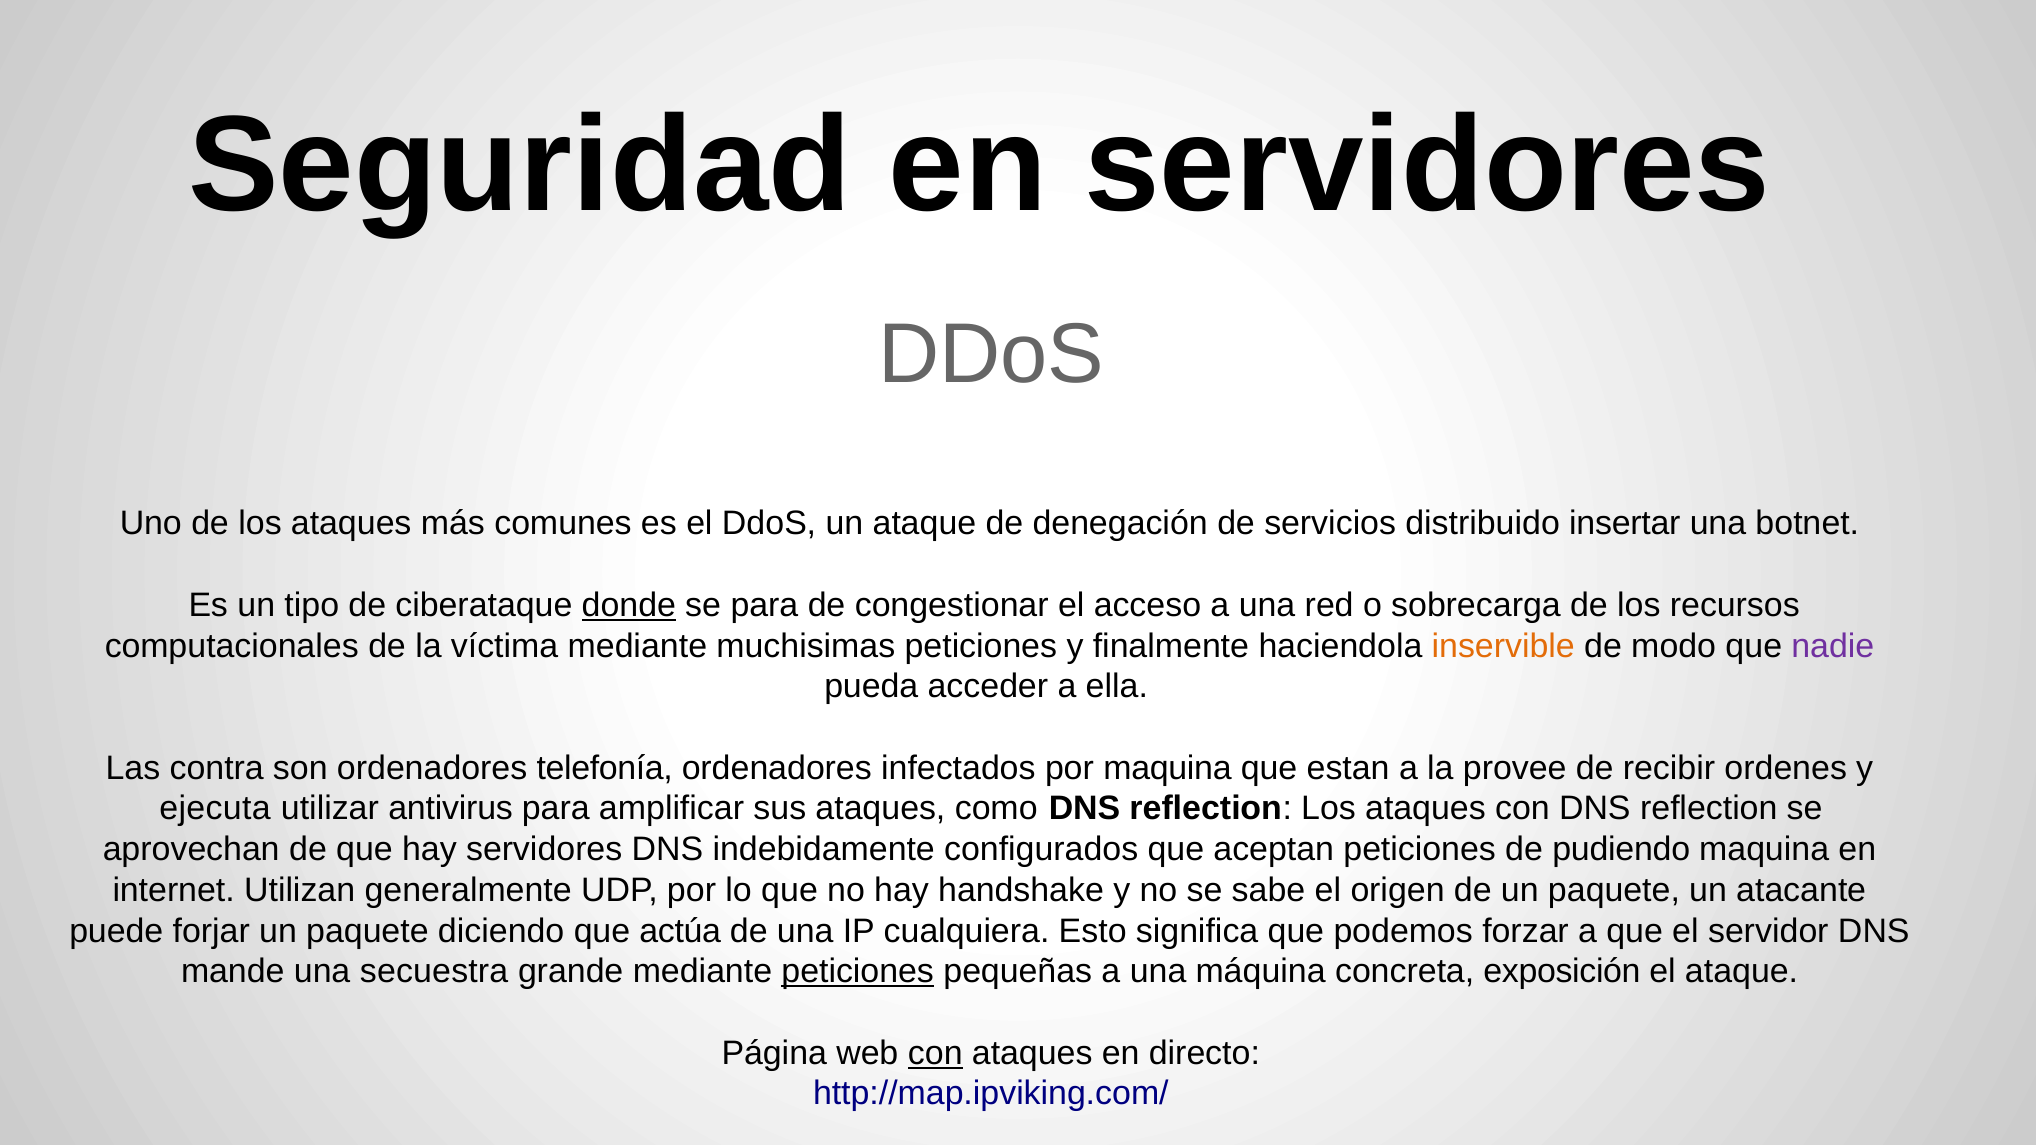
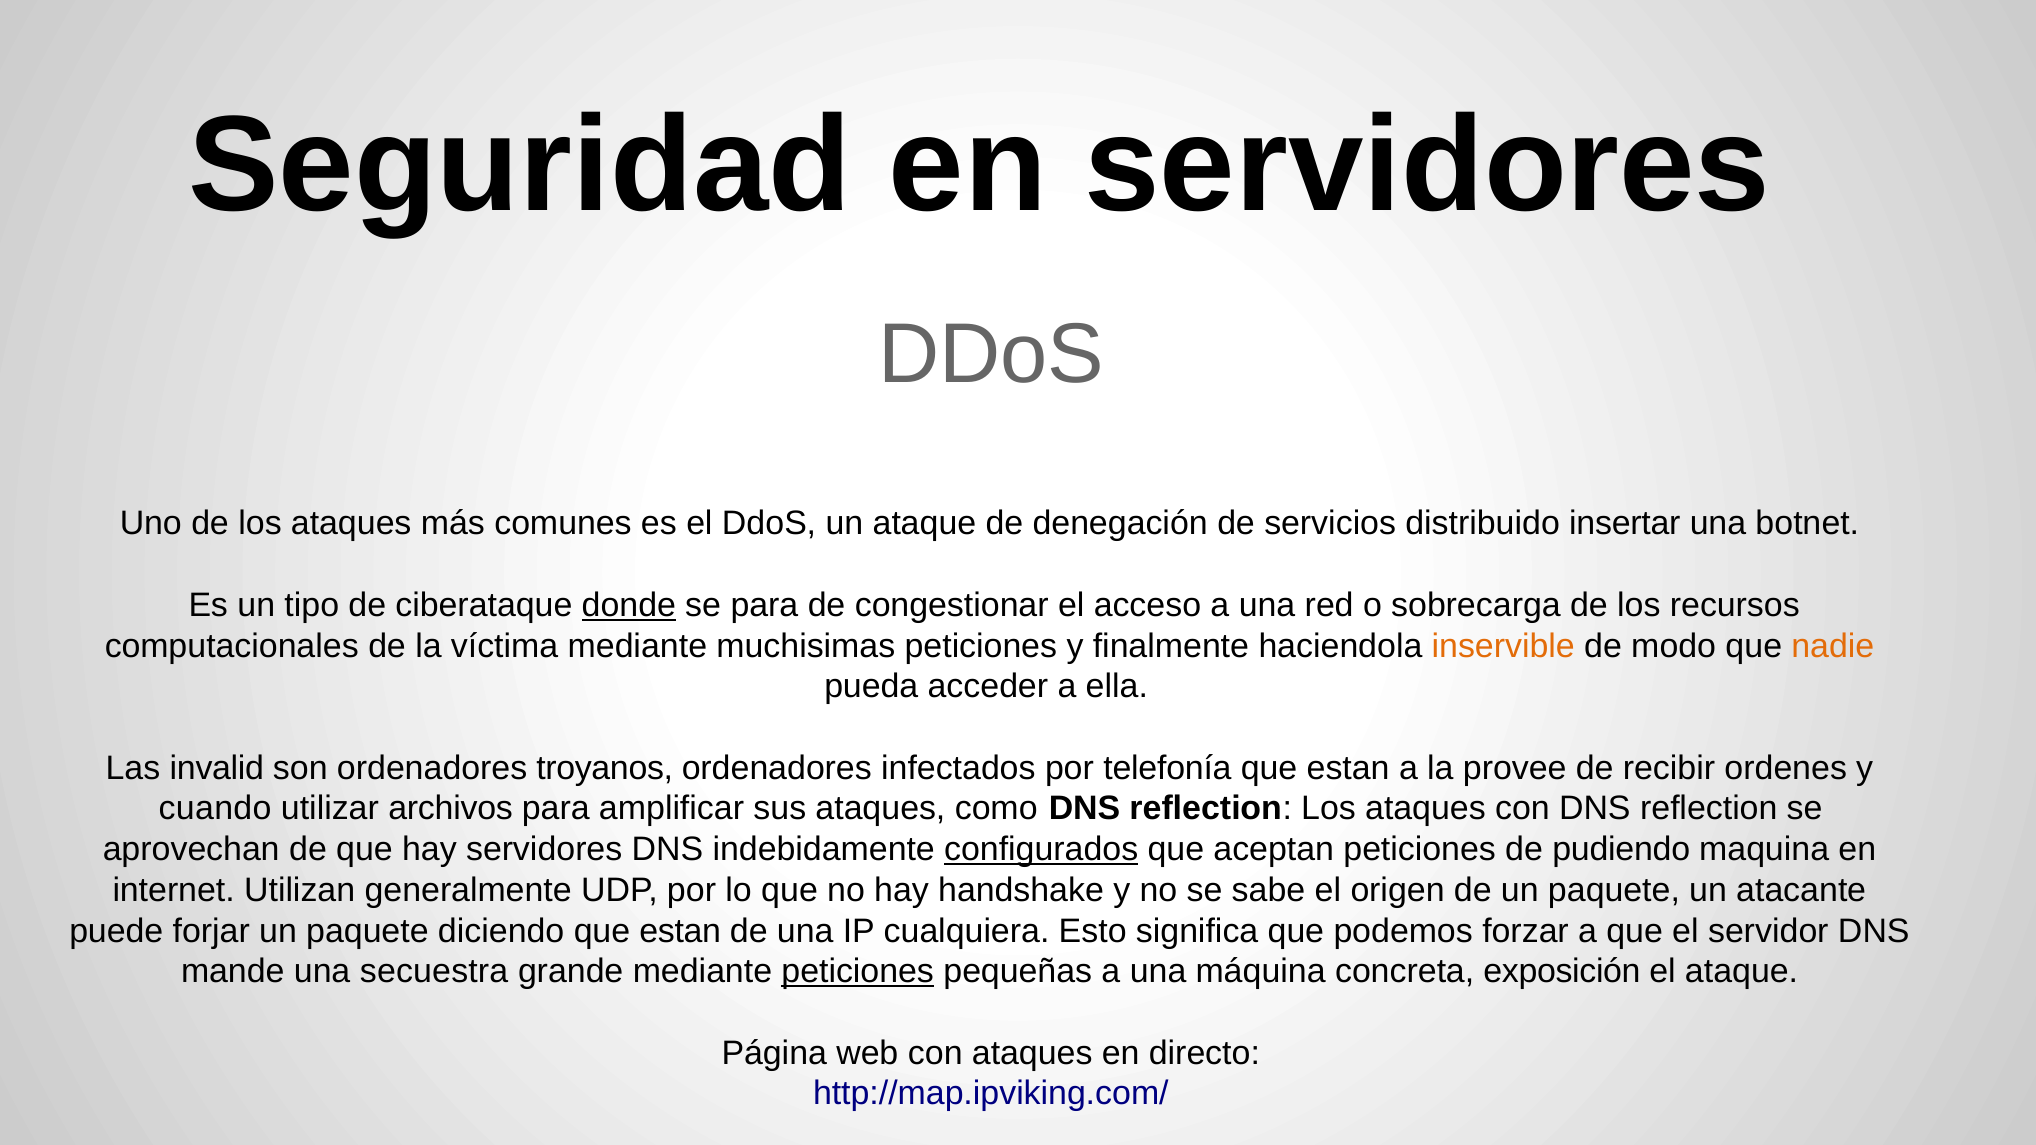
nadie colour: purple -> orange (1833, 646)
contra: contra -> invalid (217, 768)
telefonía: telefonía -> troyanos (605, 768)
por maquina: maquina -> telefonía (1167, 768)
ejecuta: ejecuta -> cuando (215, 809)
antivirus: antivirus -> archivos (451, 809)
configurados underline: none -> present (1041, 850)
diciendo que actúa: actúa -> estan (680, 931)
con underline: present -> none (935, 1053)
